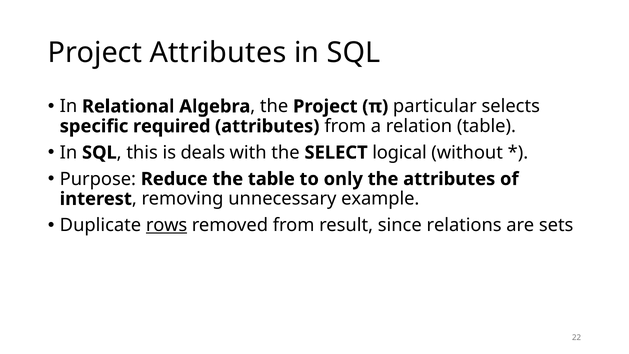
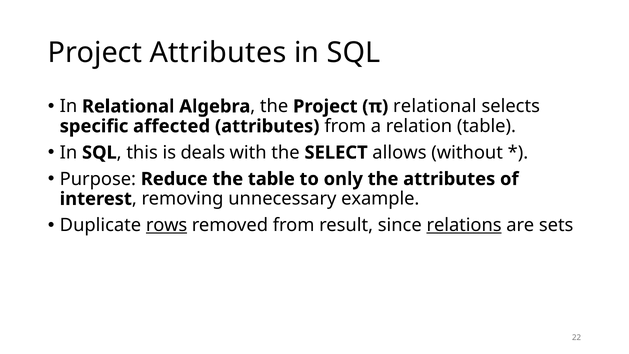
π particular: particular -> relational (435, 106)
required: required -> affected (172, 126)
logical: logical -> allows (399, 153)
relations underline: none -> present (464, 225)
